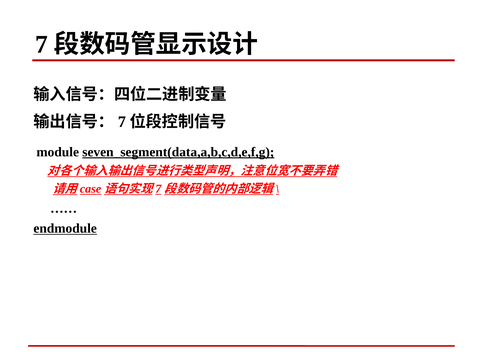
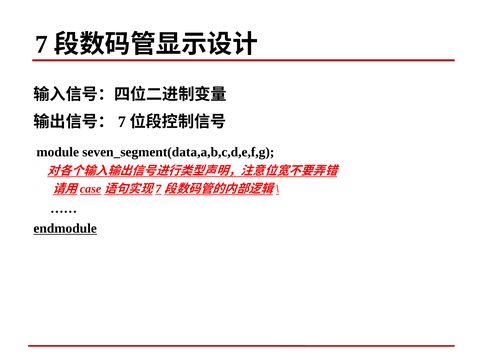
seven_segment(data,a,b,c,d,e,f,g underline: present -> none (178, 152)
